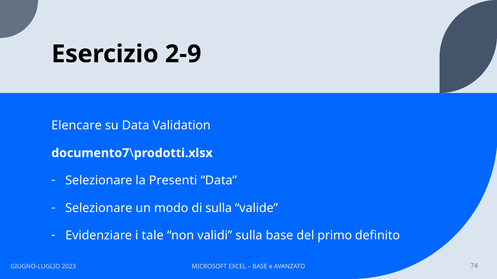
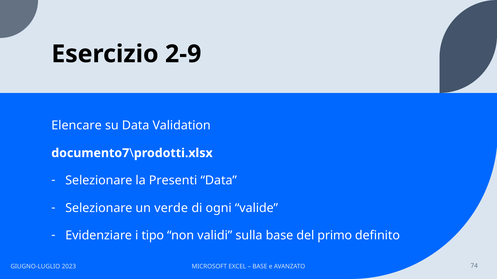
modo: modo -> verde (171, 208)
di sulla: sulla -> ogni (219, 208)
tale: tale -> tipo (153, 236)
